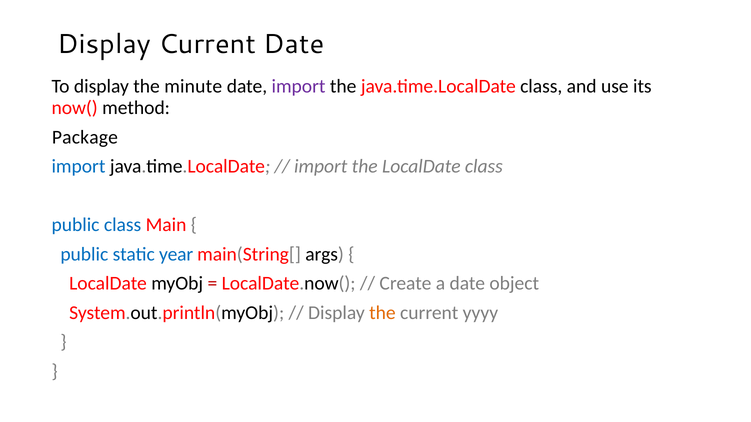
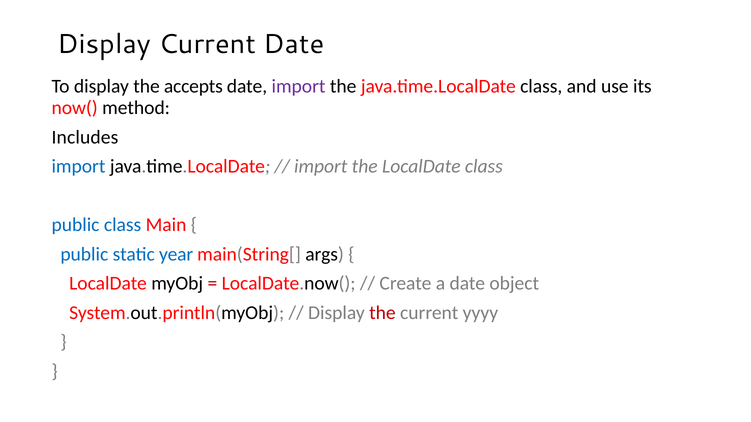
minute: minute -> accepts (193, 86)
Package: Package -> Includes (85, 137)
the colour: orange -> red (382, 313)
